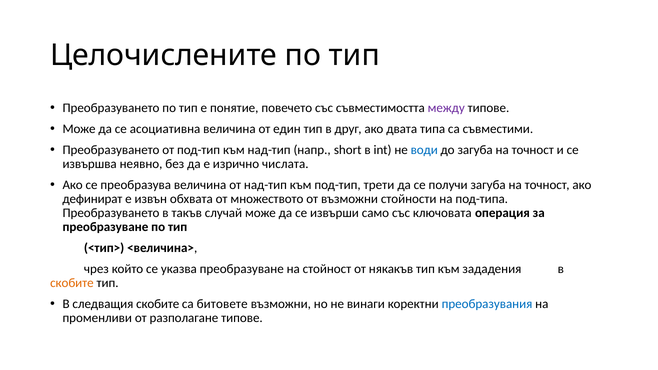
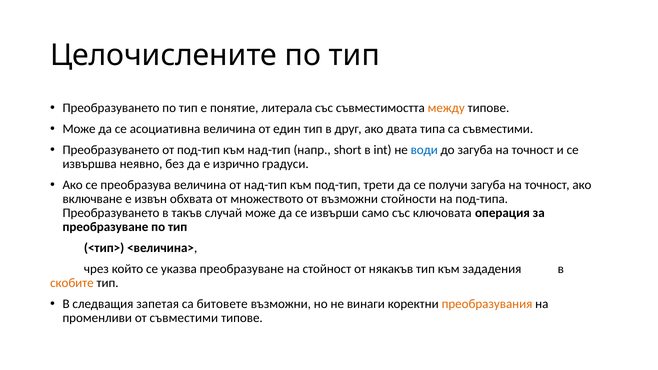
повечето: повечето -> литерала (287, 108)
между colour: purple -> orange (446, 108)
числата: числата -> градуси (285, 164)
дефинират: дефинират -> включване (92, 199)
следващия скобите: скобите -> запетая (158, 304)
преобразувания colour: blue -> orange (487, 304)
от разполагане: разполагане -> съвместими (184, 318)
